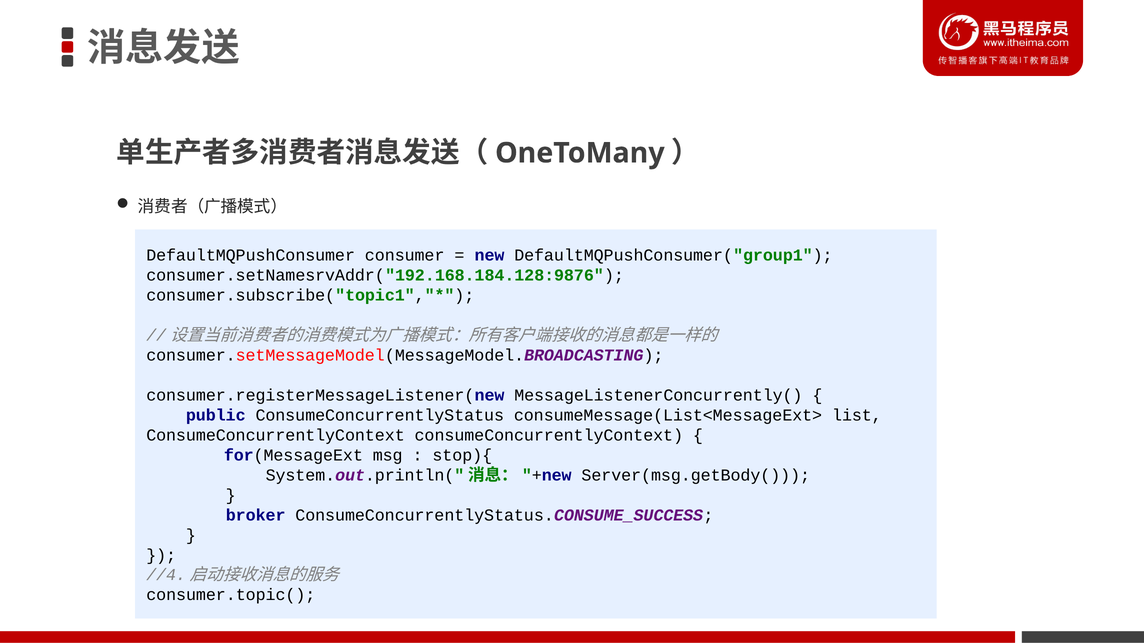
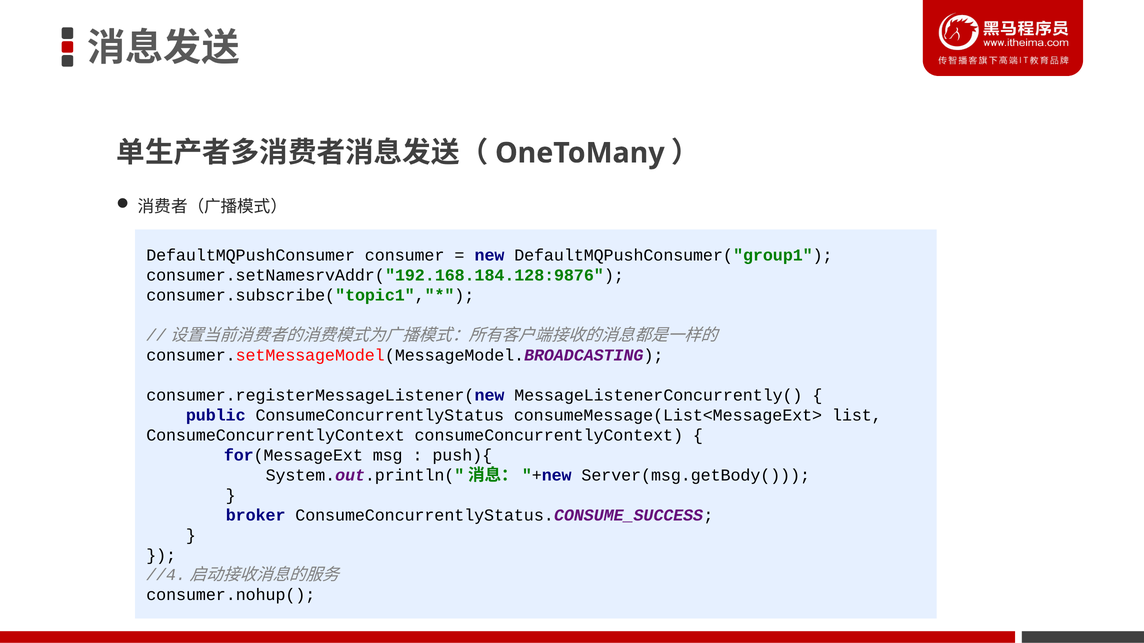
stop){: stop){ -> push){ (462, 455)
consumer.topic(: consumer.topic( -> consumer.nohup( (231, 595)
